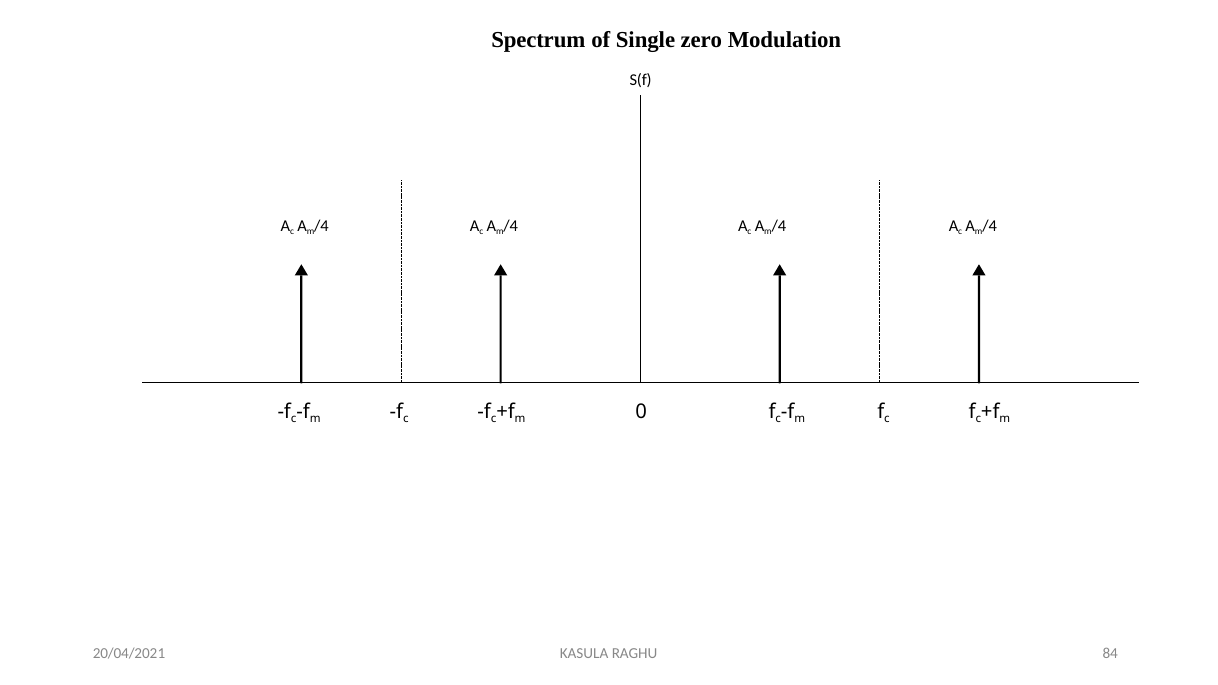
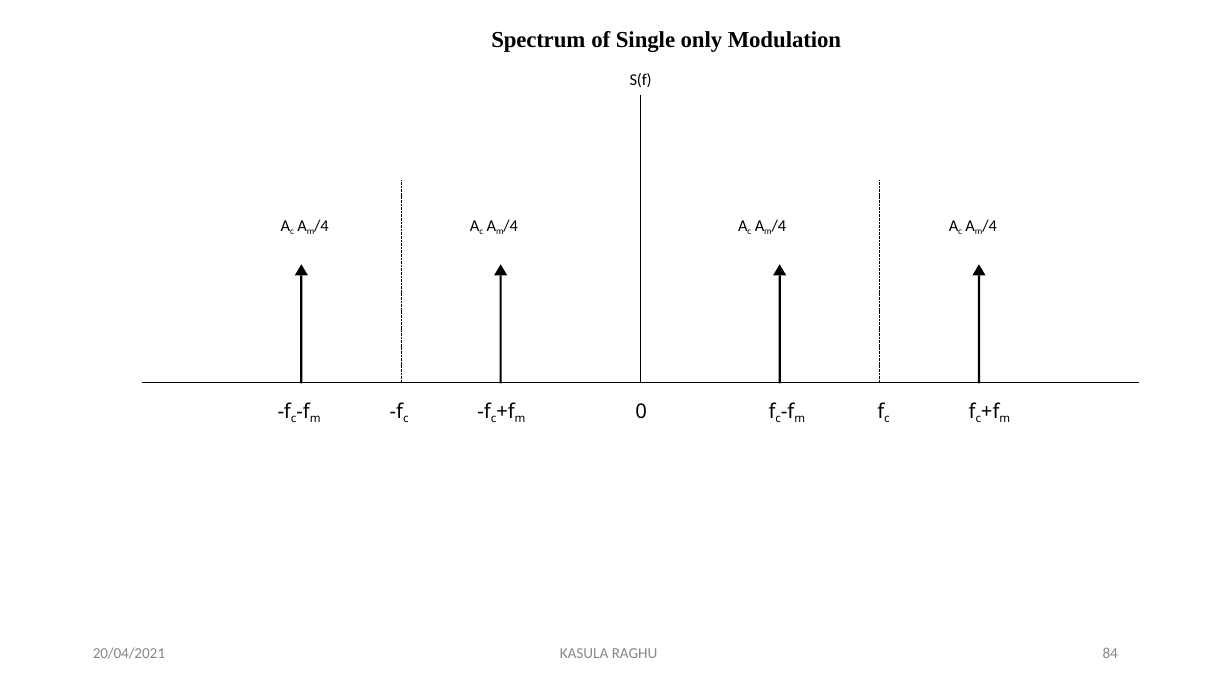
zero: zero -> only (701, 40)
